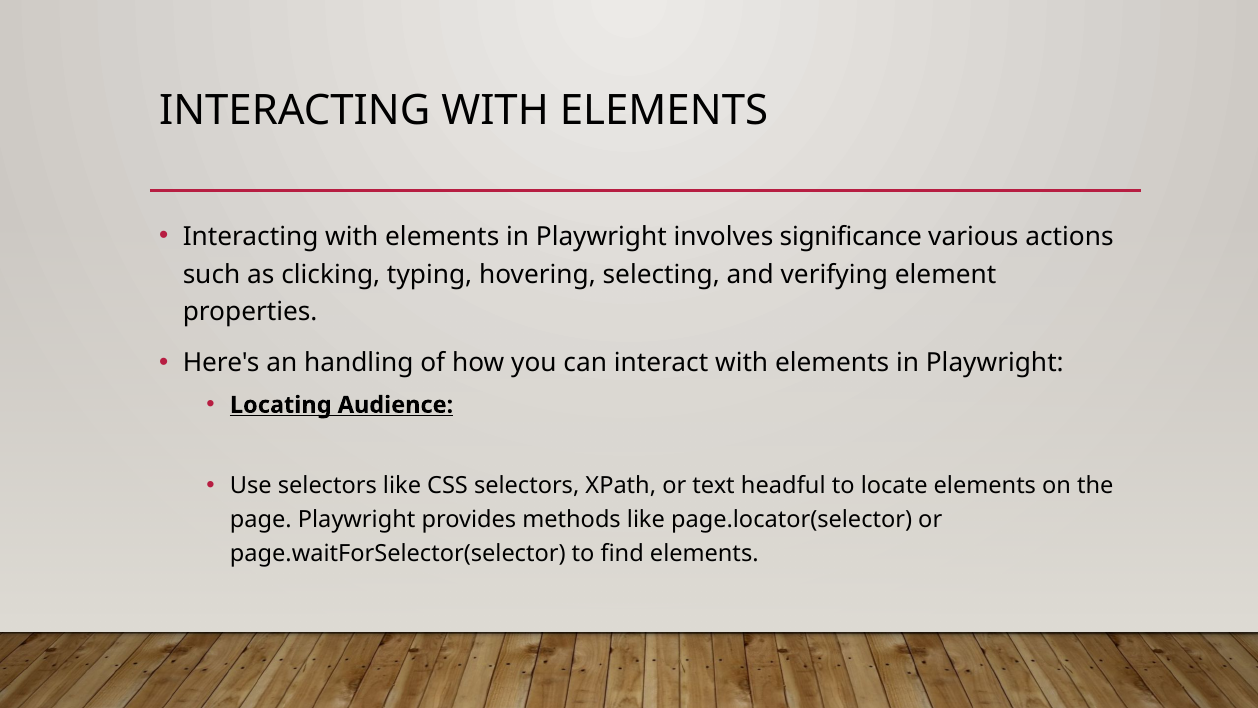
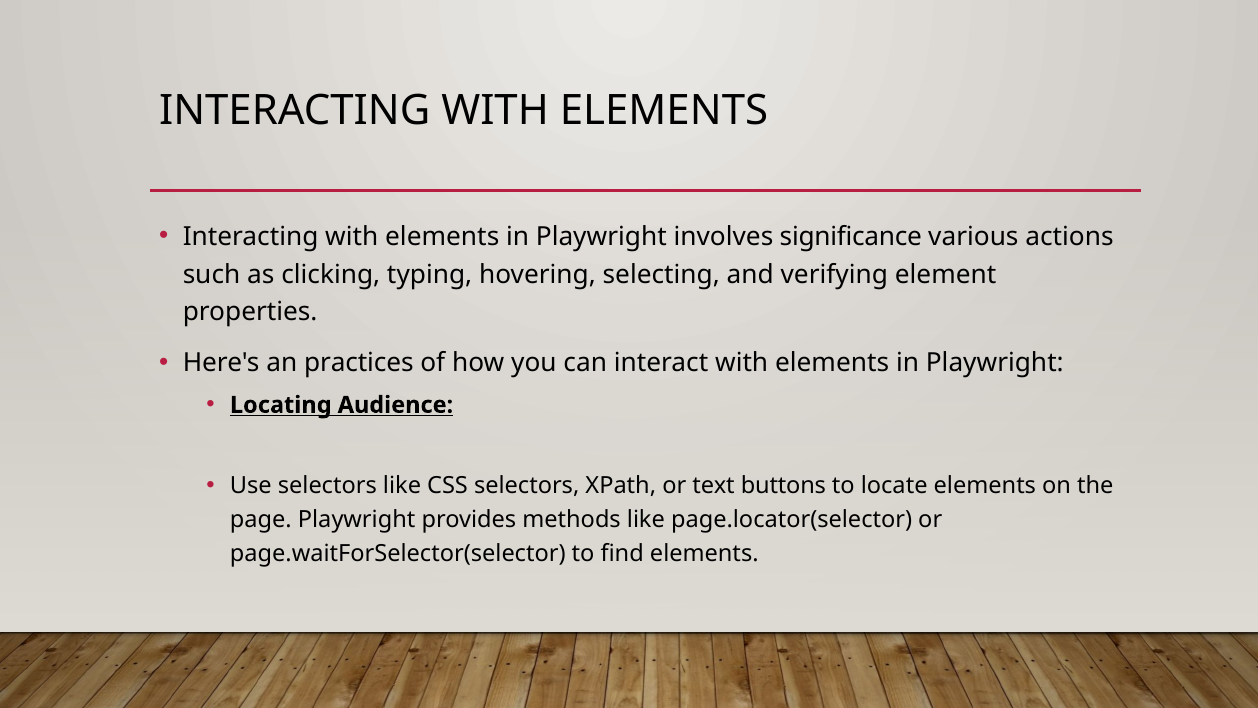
handling: handling -> practices (359, 363)
headful: headful -> buttons (783, 486)
